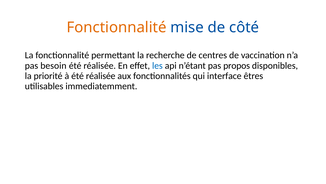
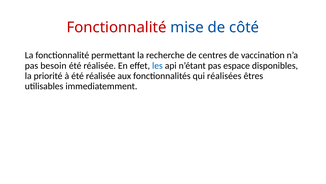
Fonctionnalité colour: orange -> red (117, 27)
propos: propos -> espace (237, 65)
interface: interface -> réalisées (224, 76)
